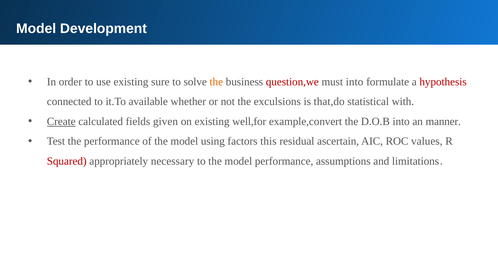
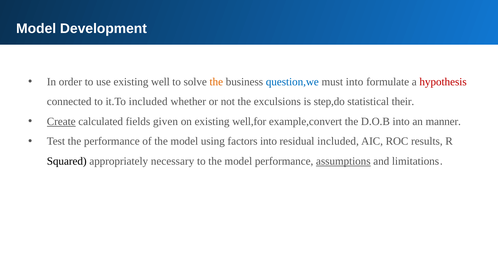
sure: sure -> well (160, 82)
question,we colour: red -> blue (292, 82)
it.To available: available -> included (148, 102)
that,do: that,do -> step,do (329, 102)
with: with -> their (403, 102)
factors this: this -> into (269, 141)
residual ascertain: ascertain -> included (338, 141)
values: values -> results (427, 141)
Squared colour: red -> black (67, 161)
assumptions underline: none -> present (343, 161)
